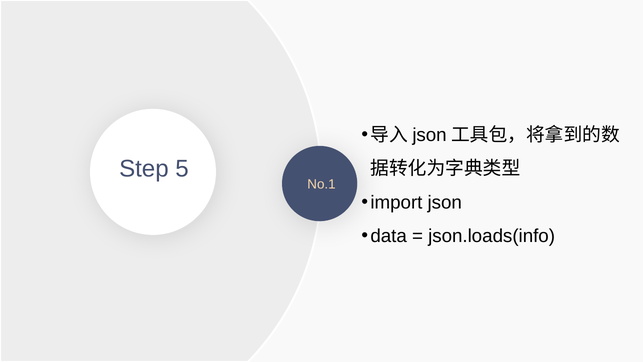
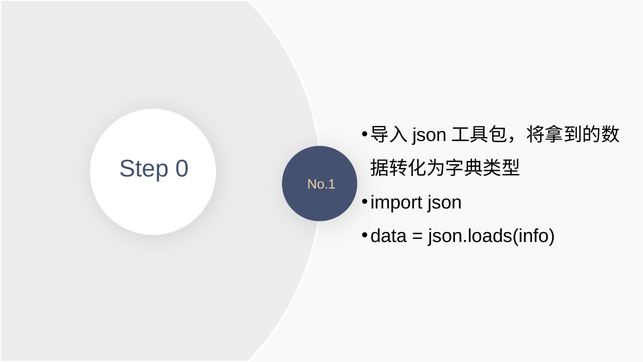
5: 5 -> 0 (182, 169)
